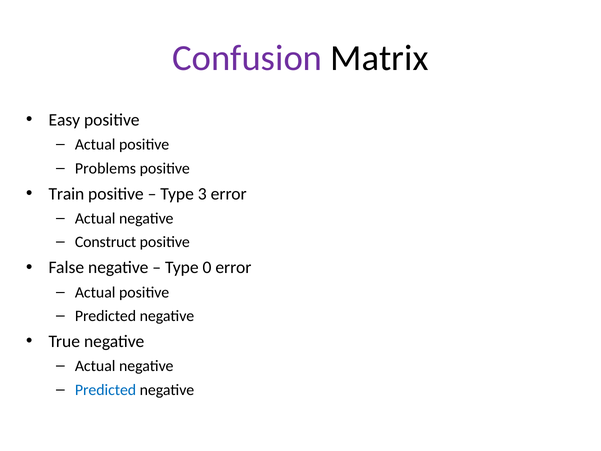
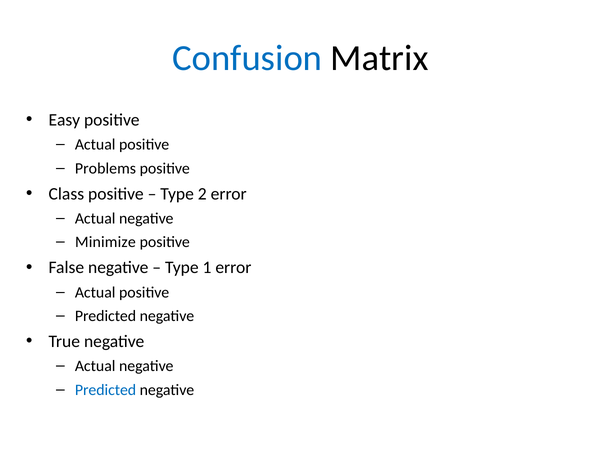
Confusion colour: purple -> blue (247, 58)
Train: Train -> Class (66, 194)
3: 3 -> 2 (202, 194)
Construct: Construct -> Minimize (105, 242)
0: 0 -> 1 (207, 268)
